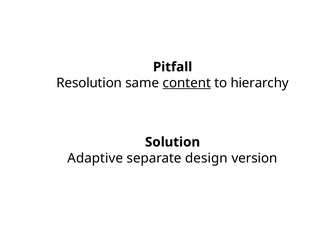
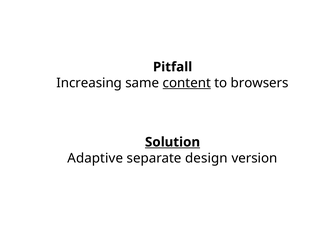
Resolution: Resolution -> Increasing (89, 83)
hierarchy: hierarchy -> browsers (260, 83)
Solution underline: none -> present (173, 142)
